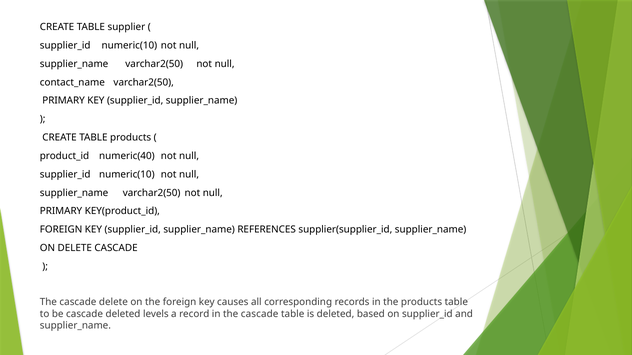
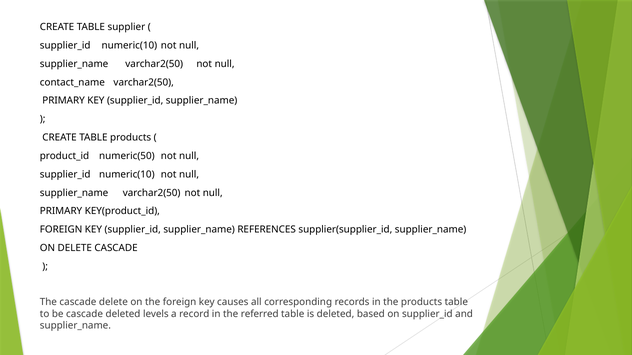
numeric(40: numeric(40 -> numeric(50 (127, 156)
in the cascade: cascade -> referred (260, 314)
